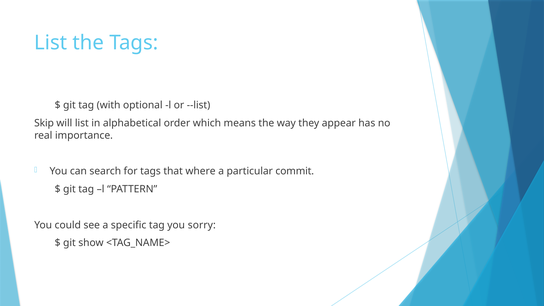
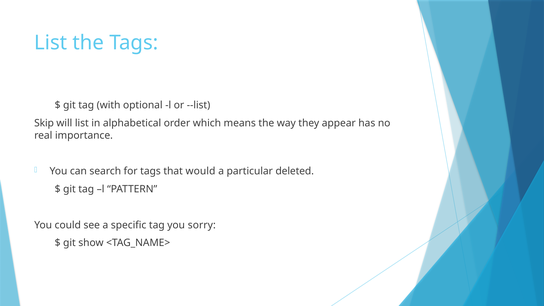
where: where -> would (200, 171)
commit: commit -> deleted (295, 171)
